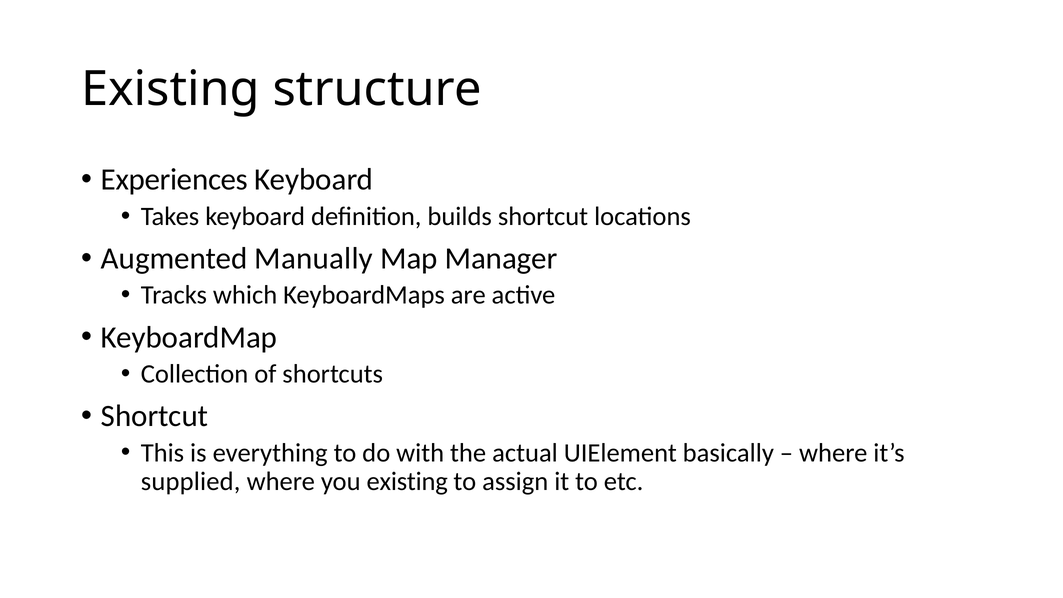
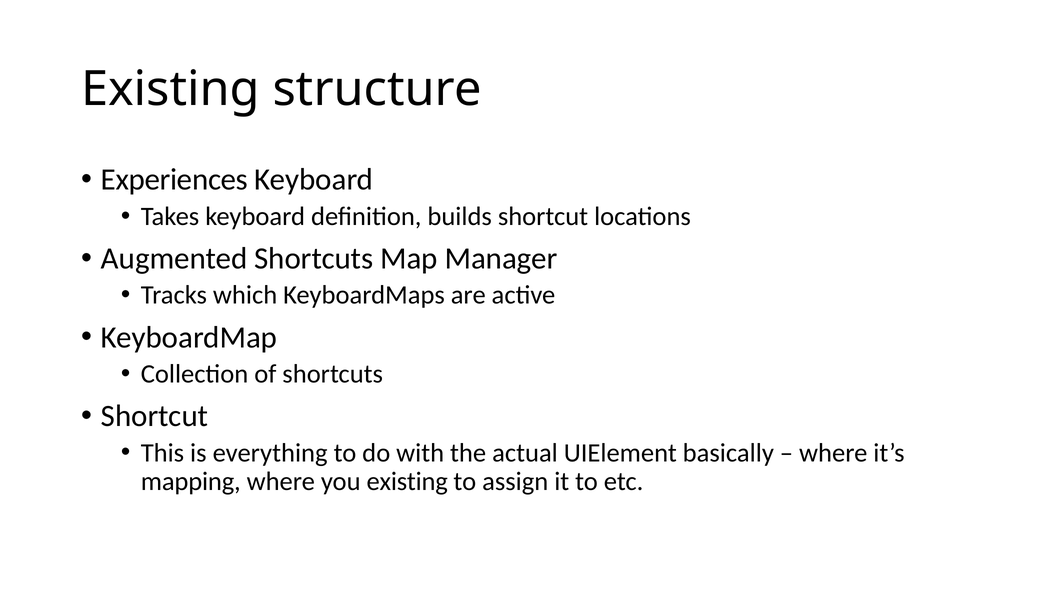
Augmented Manually: Manually -> Shortcuts (314, 259)
supplied: supplied -> mapping (191, 481)
